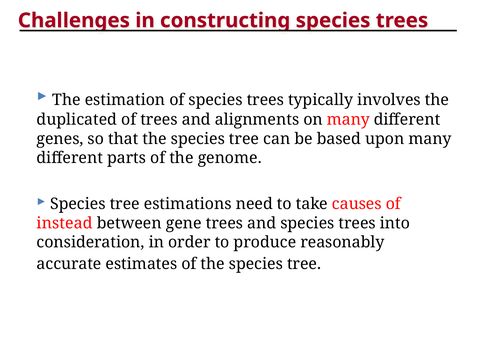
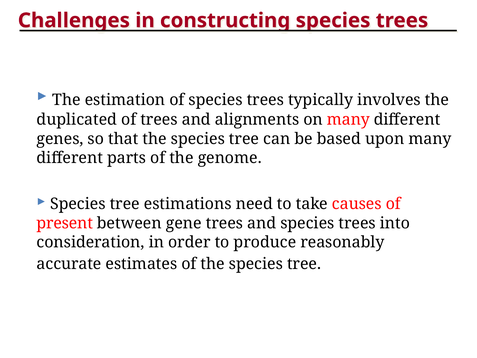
instead: instead -> present (65, 223)
